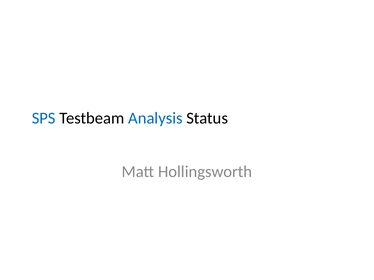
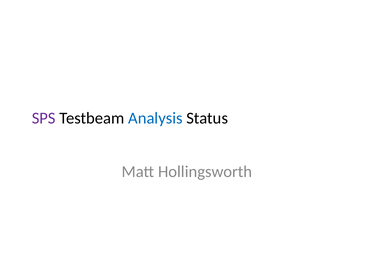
SPS colour: blue -> purple (44, 118)
